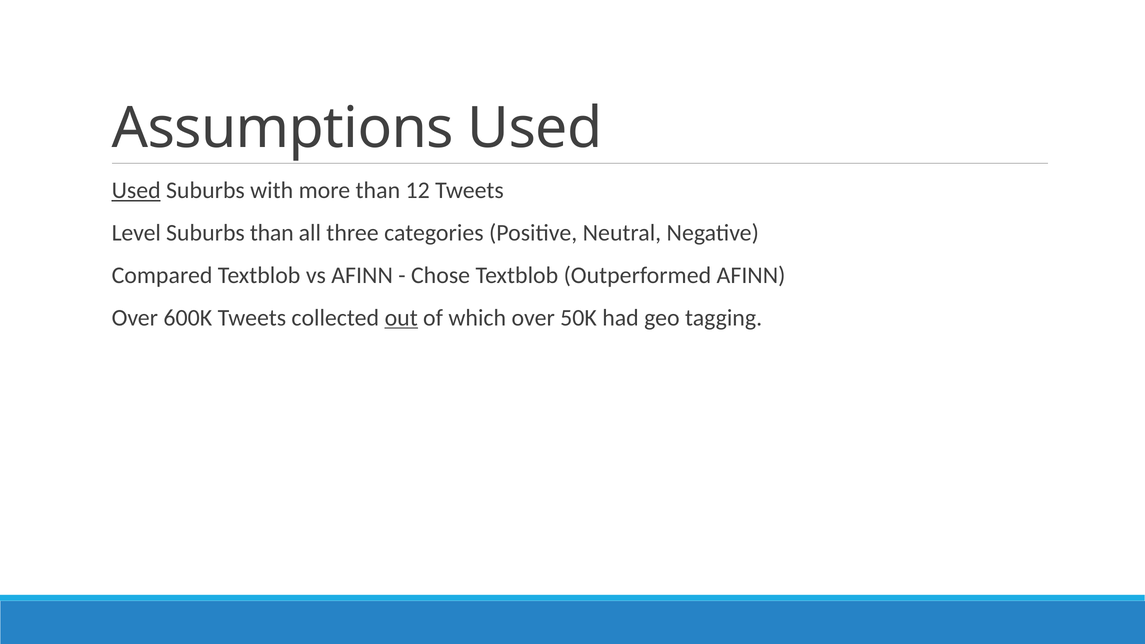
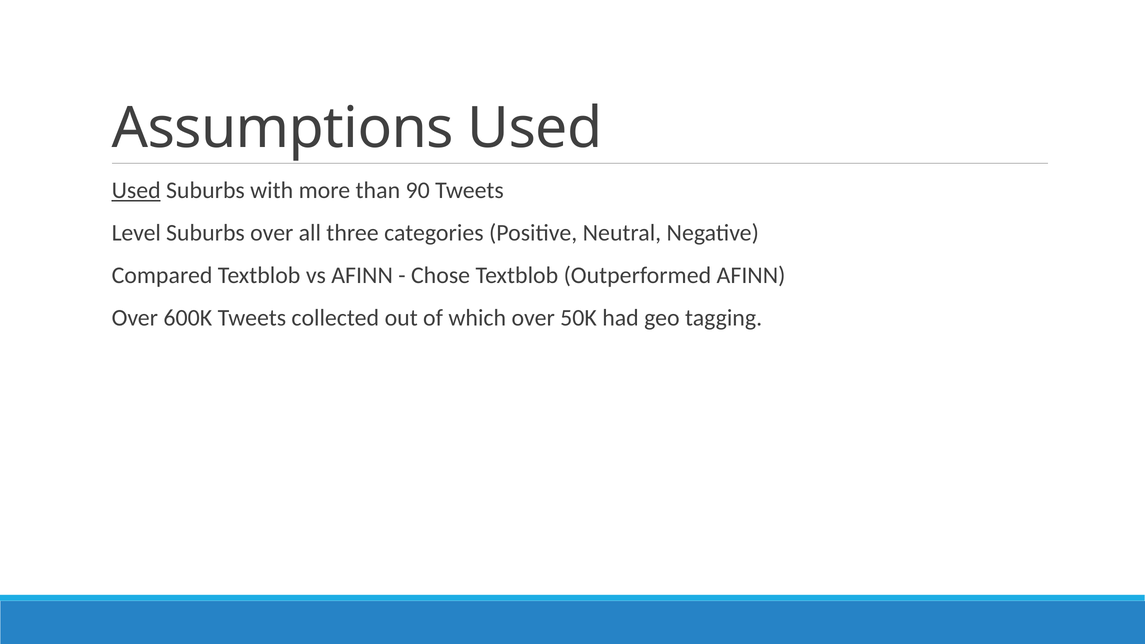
12: 12 -> 90 (418, 190)
Suburbs than: than -> over (272, 233)
out underline: present -> none (401, 318)
